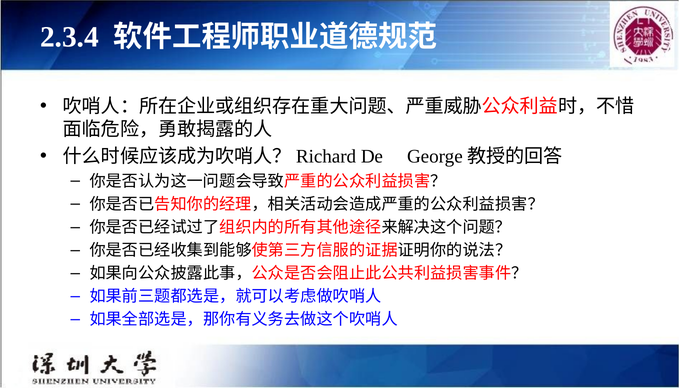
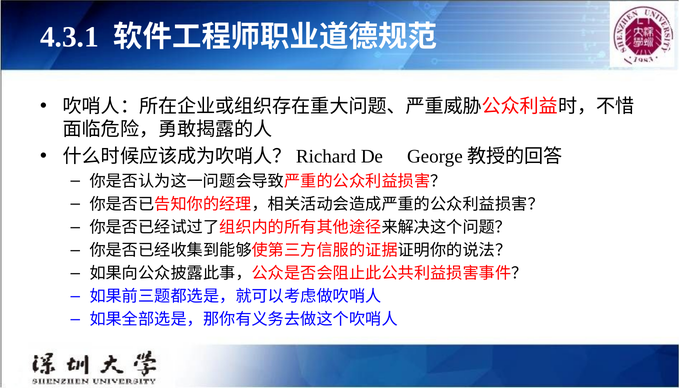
2.3.4: 2.3.4 -> 4.3.1 (69, 37)
